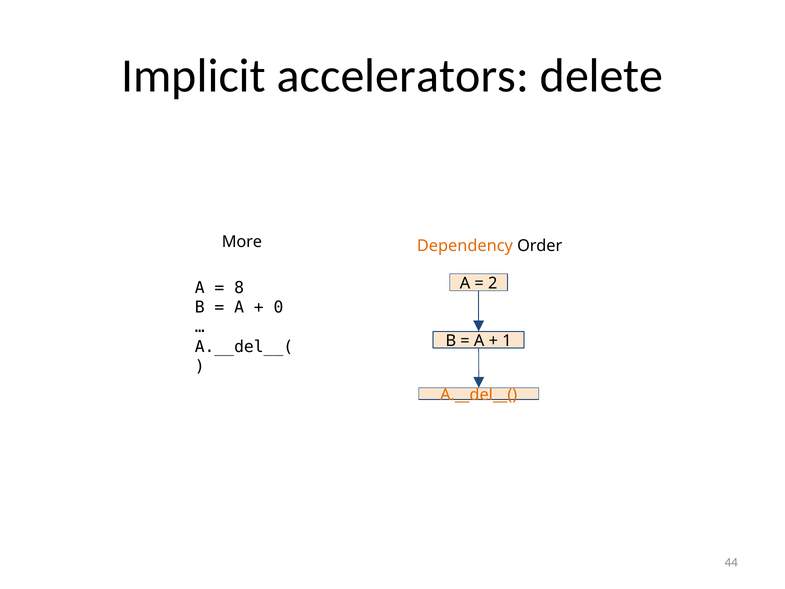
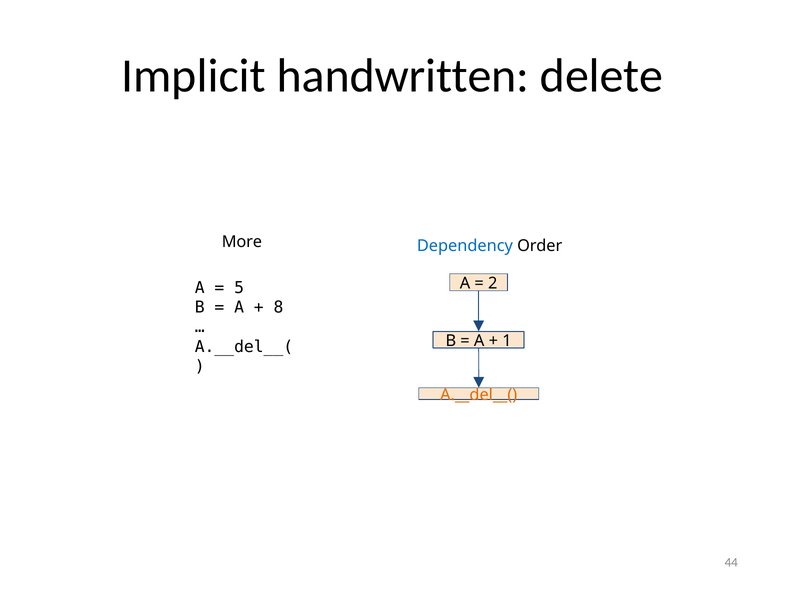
accelerators: accelerators -> handwritten (403, 76)
Dependency colour: orange -> blue (465, 246)
8: 8 -> 5 (239, 288)
0: 0 -> 8 (278, 307)
